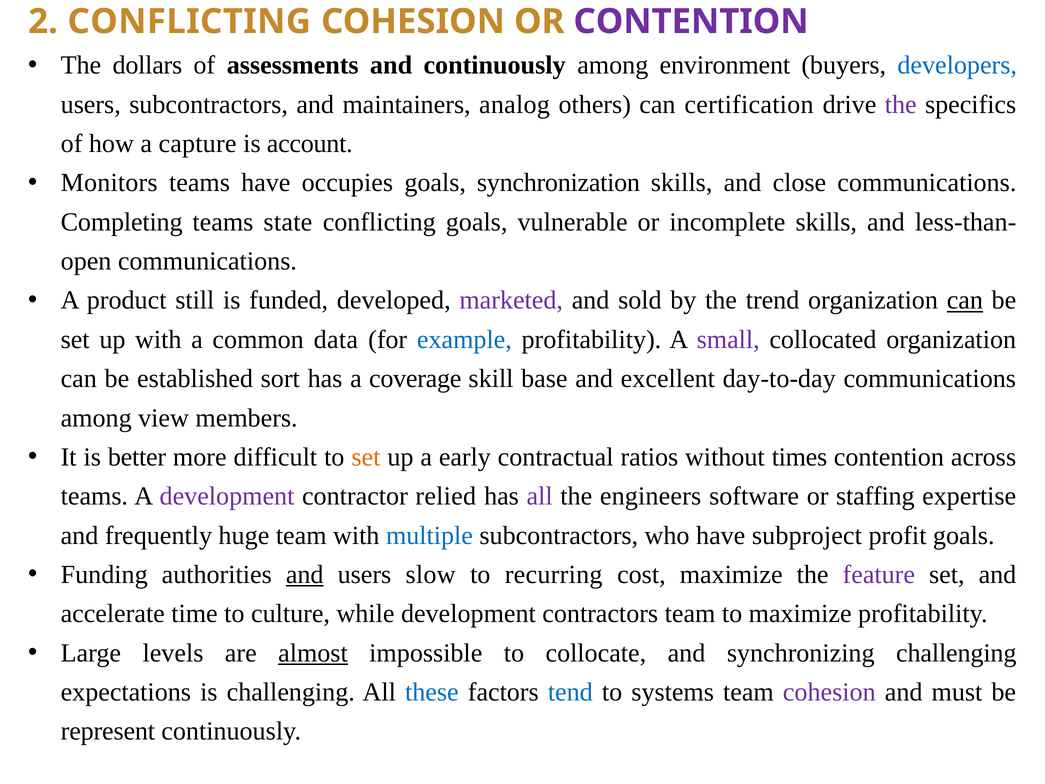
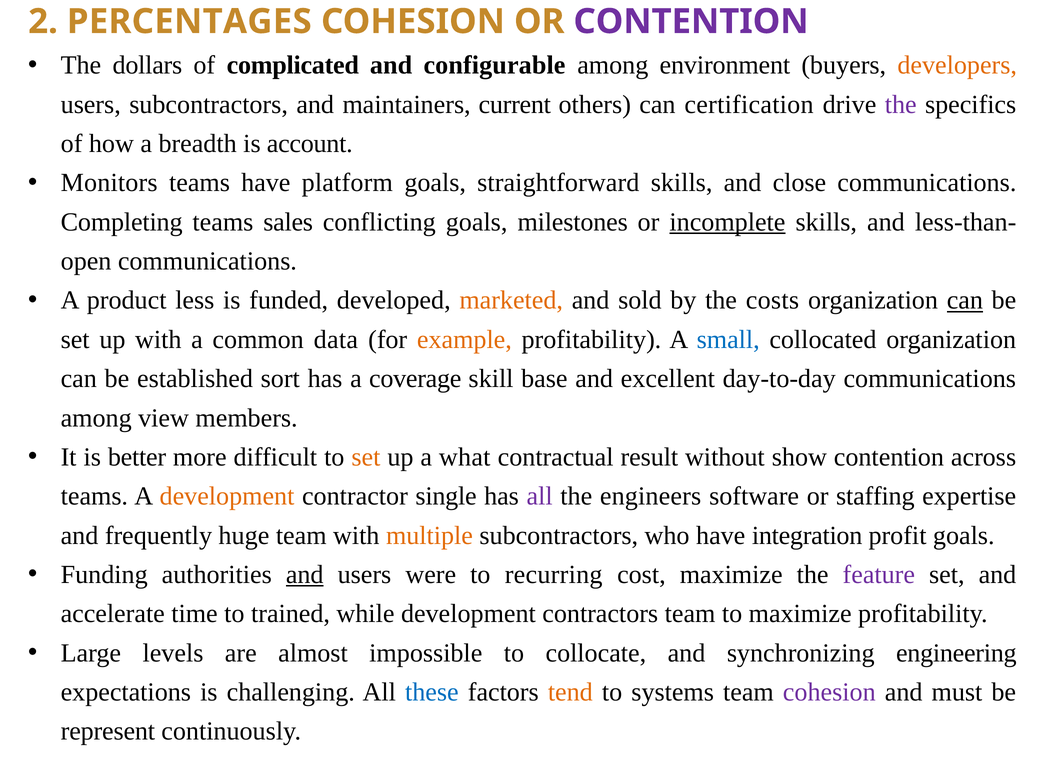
2 CONFLICTING: CONFLICTING -> PERCENTAGES (189, 22)
assessments: assessments -> complicated (293, 65)
and continuously: continuously -> configurable (494, 65)
developers colour: blue -> orange (957, 65)
analog: analog -> current (515, 104)
capture: capture -> breadth (198, 144)
occupies: occupies -> platform (347, 183)
synchronization: synchronization -> straightforward (558, 183)
state: state -> sales (288, 222)
vulnerable: vulnerable -> milestones (573, 222)
incomplete underline: none -> present (727, 222)
still: still -> less (195, 300)
marketed colour: purple -> orange (511, 300)
trend: trend -> costs (772, 300)
example colour: blue -> orange (464, 339)
small colour: purple -> blue (728, 339)
early: early -> what (465, 457)
ratios: ratios -> result (649, 457)
times: times -> show (799, 457)
development colour: purple -> orange (227, 496)
relied: relied -> single (446, 496)
multiple colour: blue -> orange (429, 535)
subproject: subproject -> integration (807, 535)
slow: slow -> were (431, 574)
culture: culture -> trained (291, 614)
almost underline: present -> none (313, 653)
synchronizing challenging: challenging -> engineering (956, 653)
tend colour: blue -> orange (570, 692)
